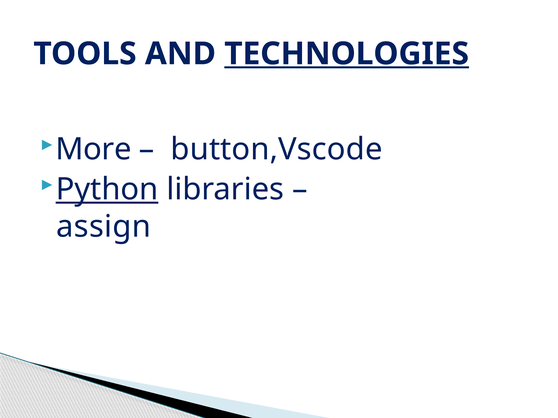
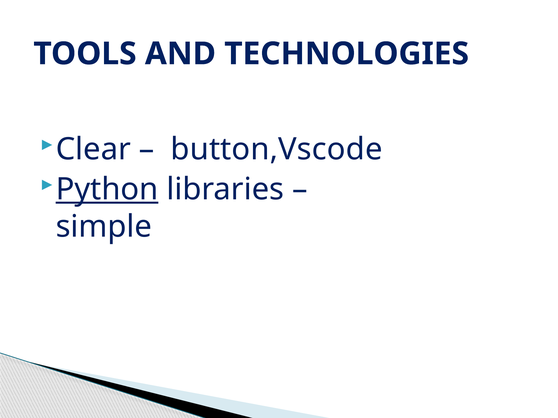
TECHNOLOGIES underline: present -> none (347, 54)
More: More -> Clear (93, 149)
assign: assign -> simple (104, 227)
